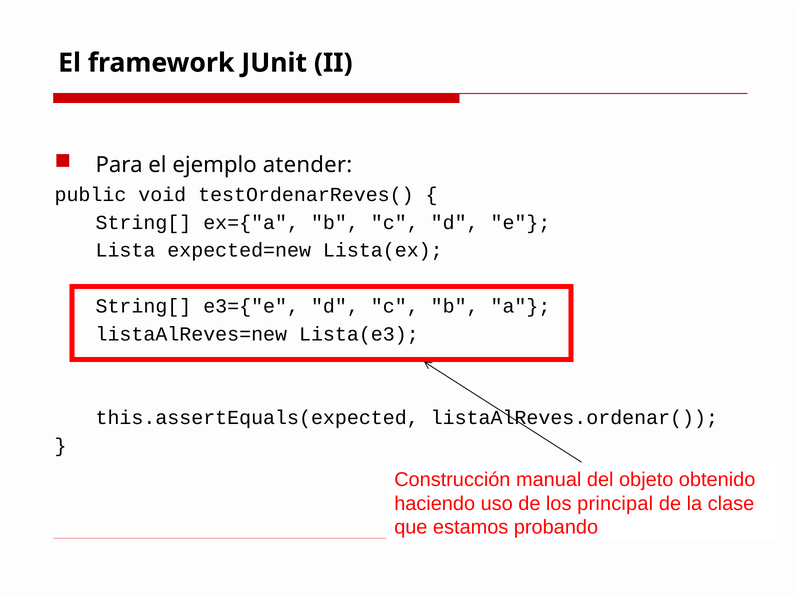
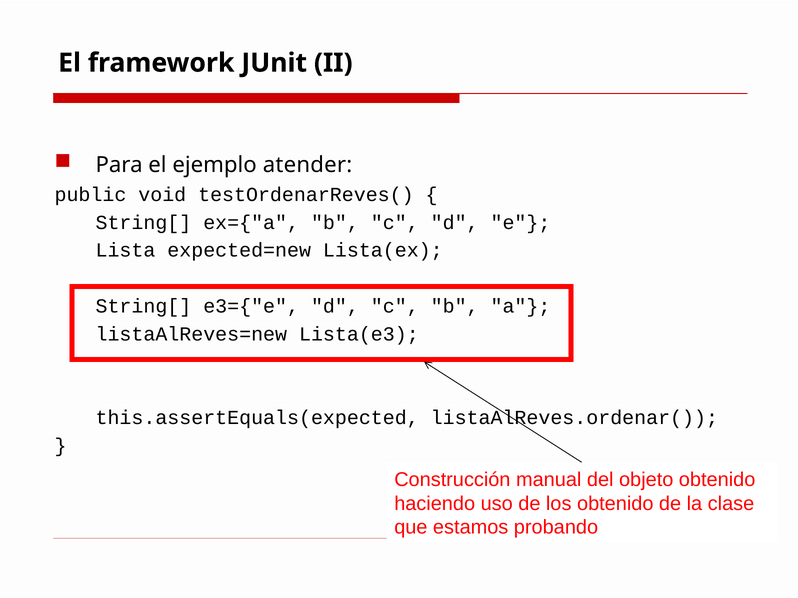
los principal: principal -> obtenido (615, 504)
